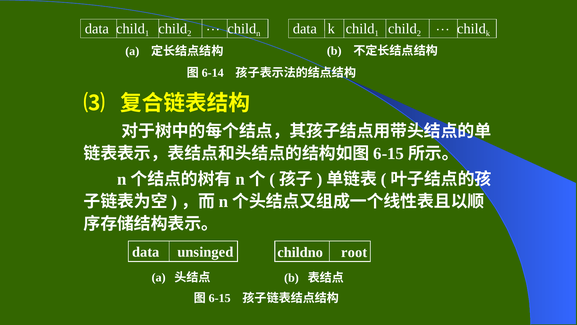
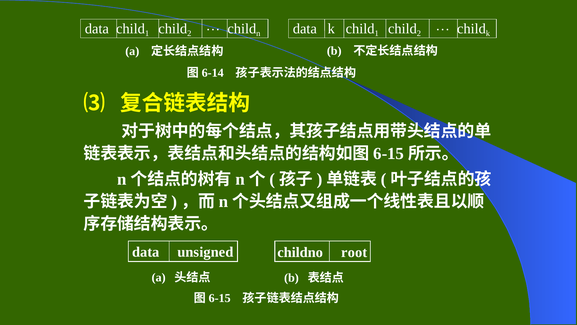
unsinged: unsinged -> unsigned (205, 252)
